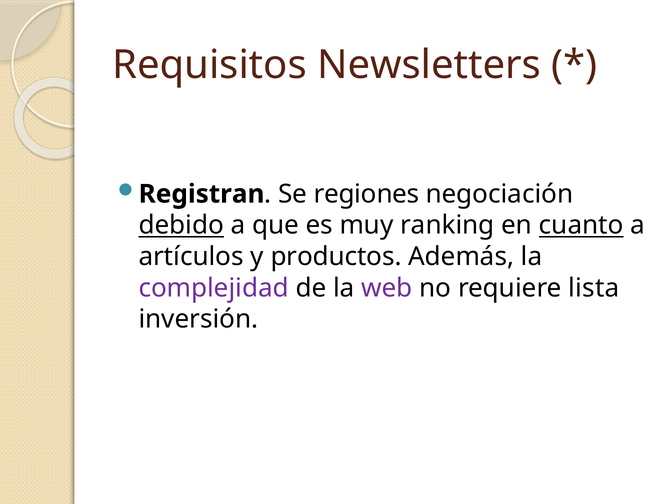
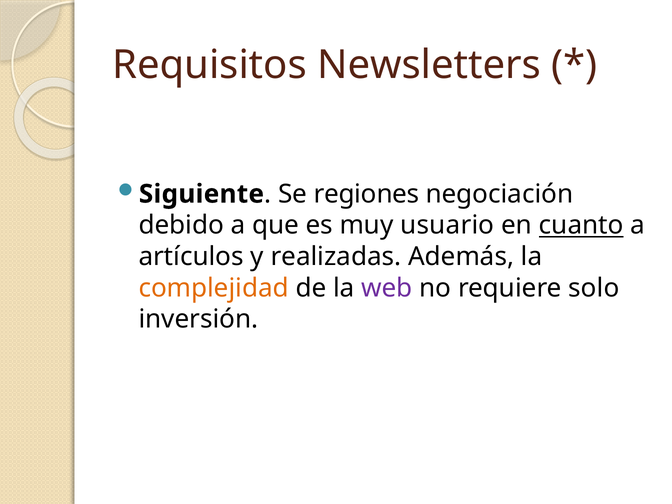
Registran: Registran -> Siguiente (201, 194)
debido underline: present -> none (181, 225)
ranking: ranking -> usuario (447, 225)
productos: productos -> realizadas (336, 257)
complejidad colour: purple -> orange (214, 288)
lista: lista -> solo (594, 288)
